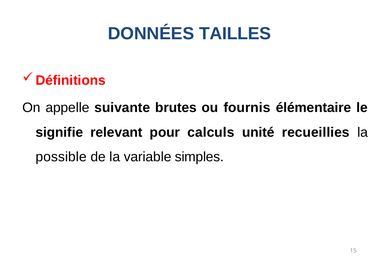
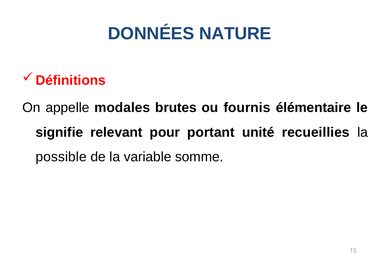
TAILLES: TAILLES -> NATURE (235, 34)
suivante: suivante -> modales (122, 107)
calculs: calculs -> portant (211, 132)
simples: simples -> somme (199, 156)
